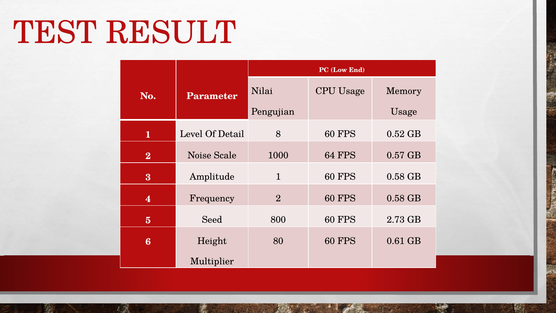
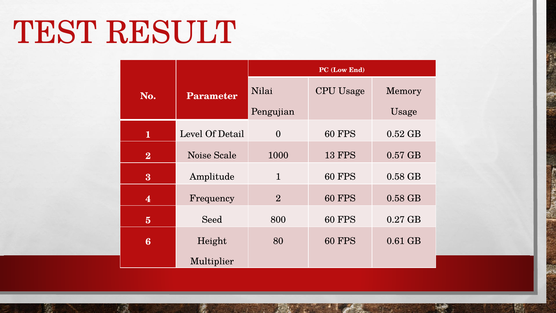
8: 8 -> 0 (278, 134)
64: 64 -> 13 (330, 155)
2.73: 2.73 -> 0.27 (396, 220)
